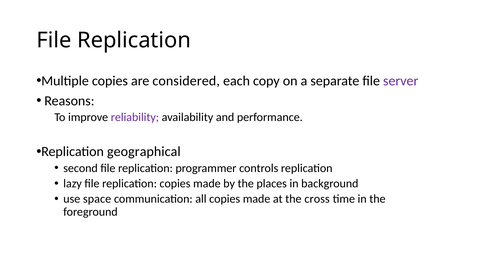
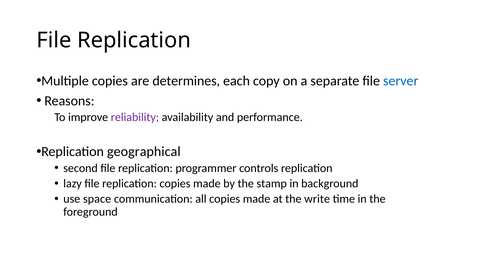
considered: considered -> determines (186, 81)
server colour: purple -> blue (401, 81)
places: places -> stamp (272, 183)
cross: cross -> write (317, 199)
